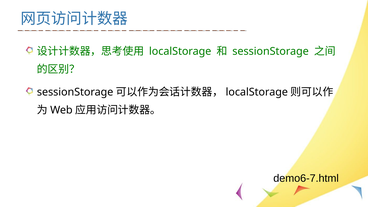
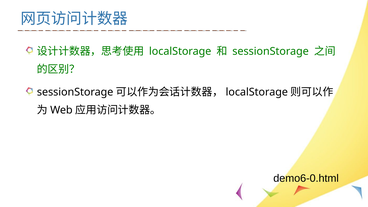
demo6-7.html: demo6-7.html -> demo6-0.html (306, 178)
